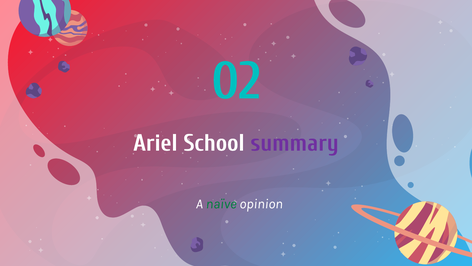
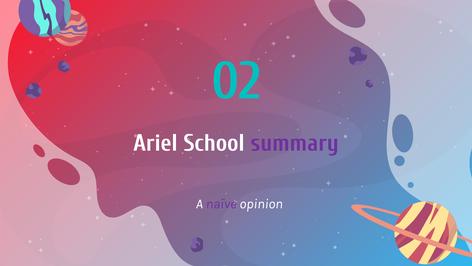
naïve colour: green -> purple (221, 204)
